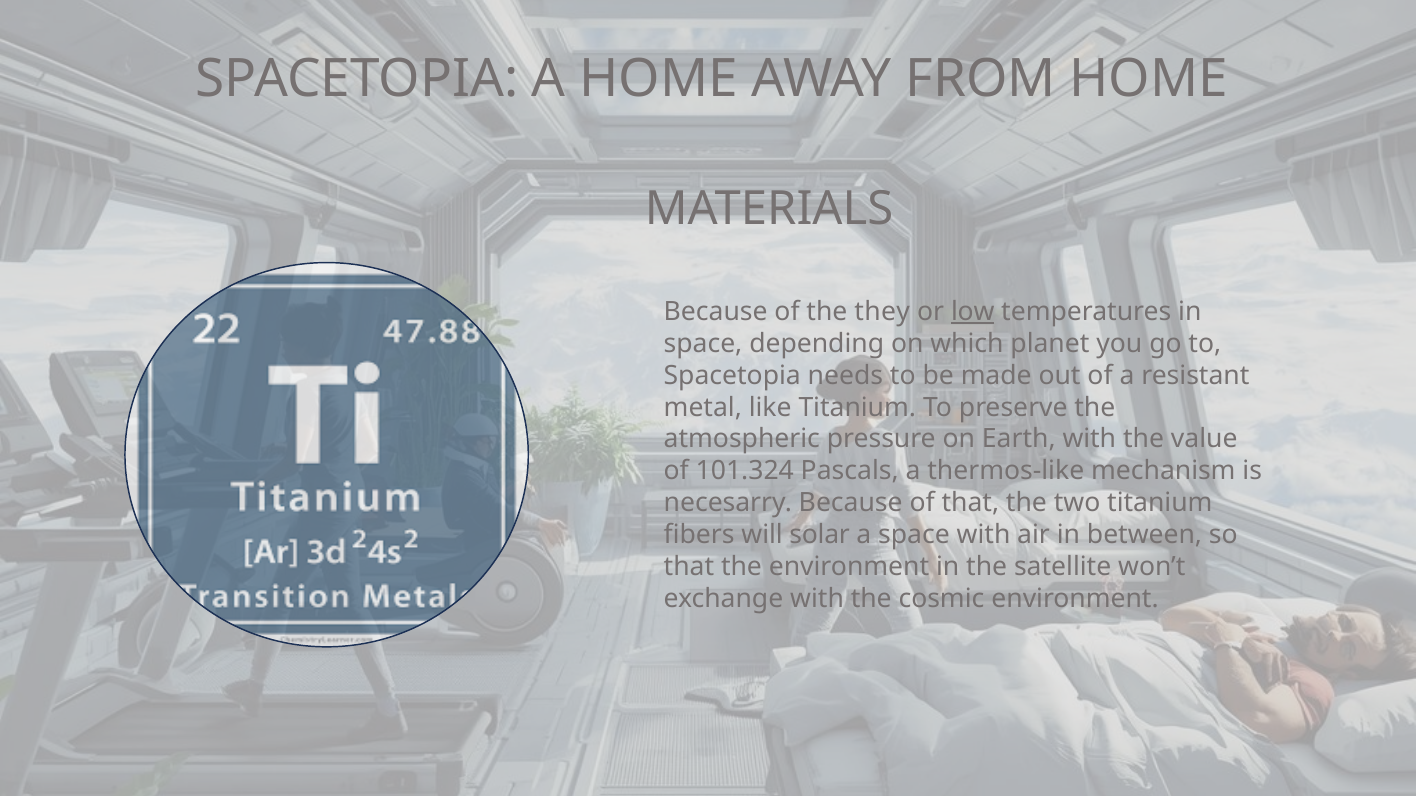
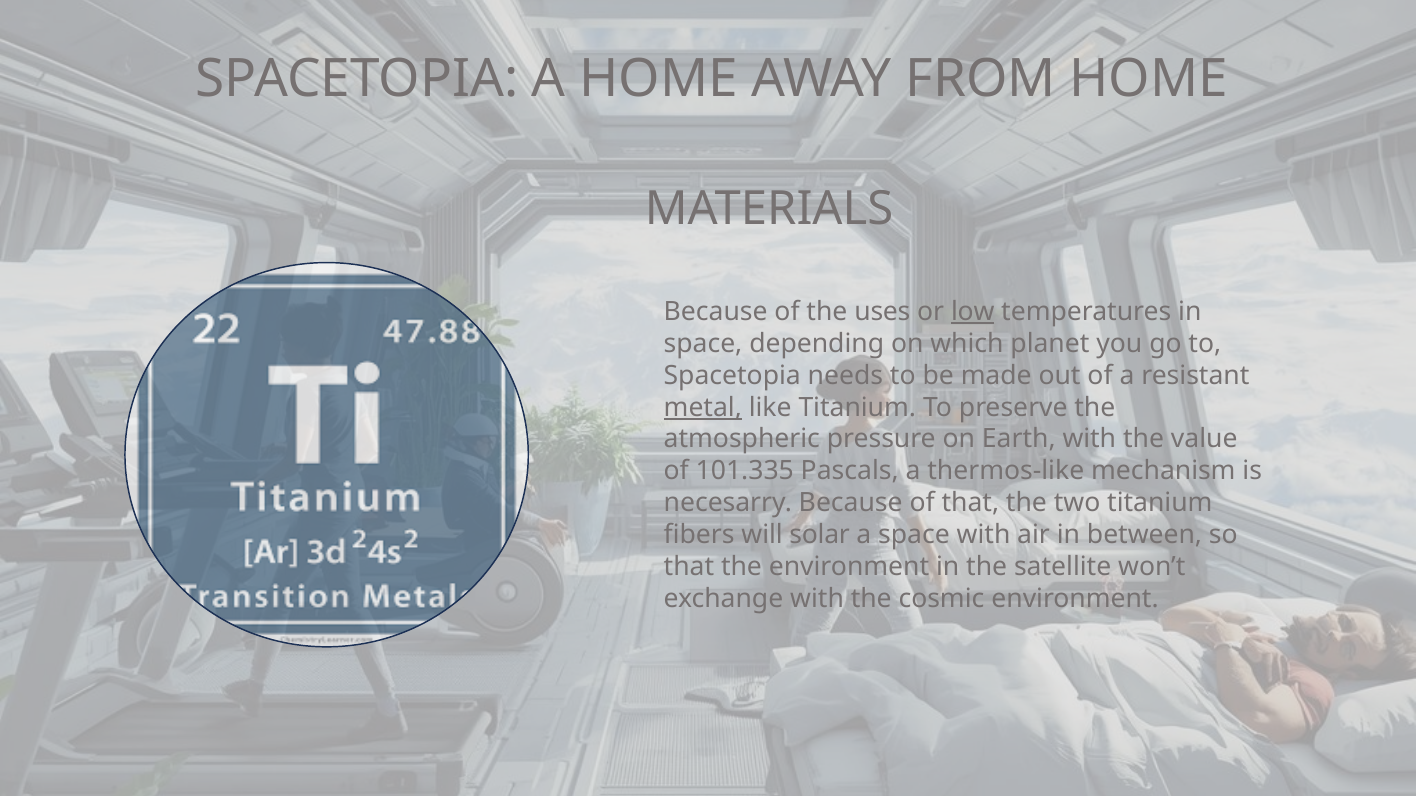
they: they -> uses (882, 312)
metal underline: none -> present (703, 408)
101.324: 101.324 -> 101.335 (745, 471)
